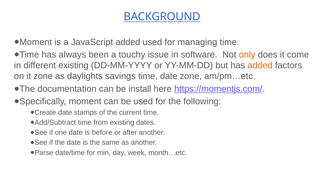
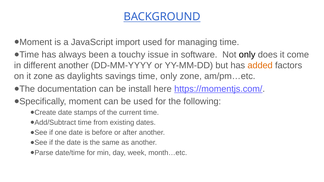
JavaScript added: added -> import (128, 42)
only colour: orange -> black (247, 55)
different existing: existing -> another (73, 66)
time date: date -> only (169, 76)
